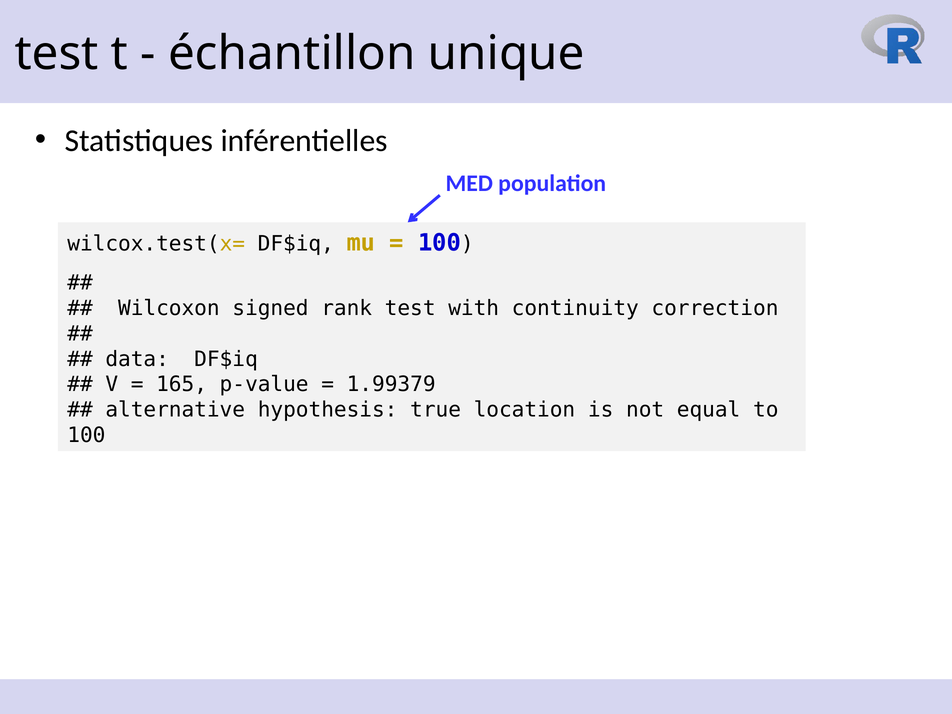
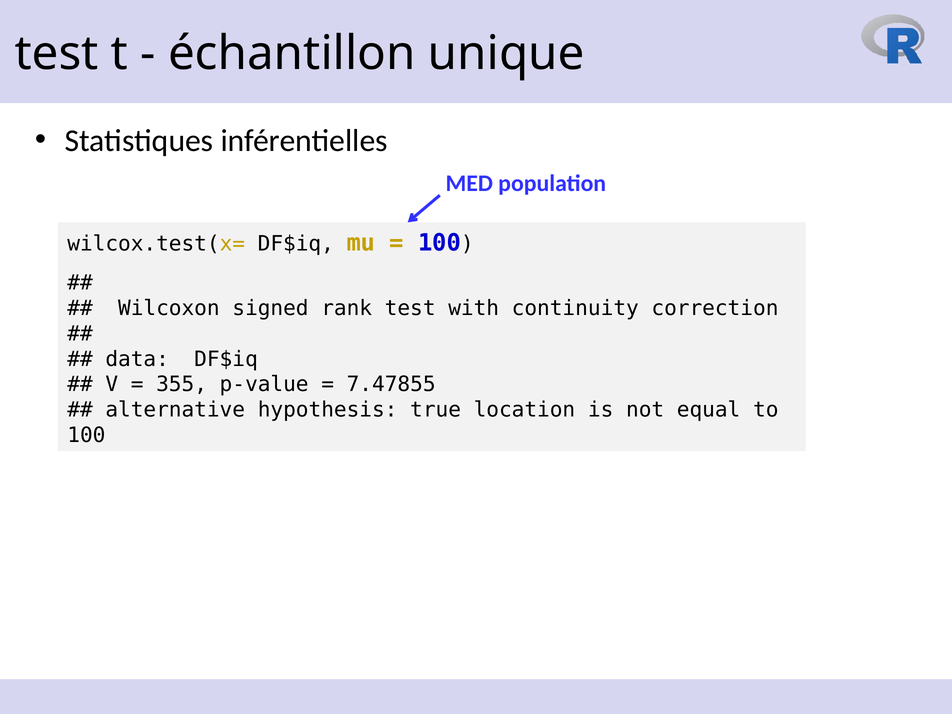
165: 165 -> 355 (182, 384)
1.99379: 1.99379 -> 7.47855 (391, 384)
